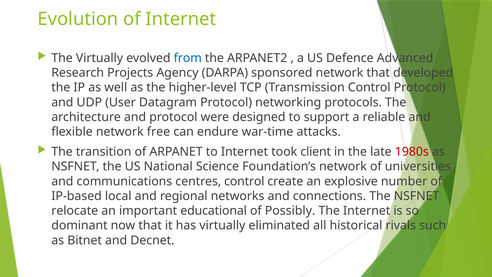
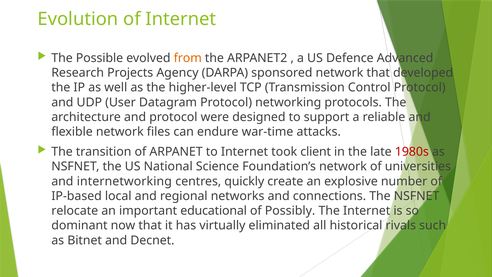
The Virtually: Virtually -> Possible (100, 58)
from colour: blue -> orange (188, 58)
free: free -> files (159, 132)
communications: communications -> internetworking (124, 181)
centres control: control -> quickly (244, 181)
